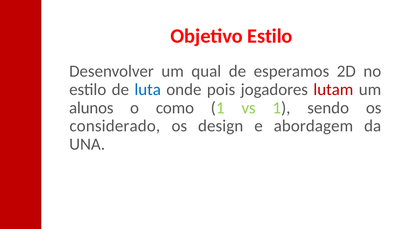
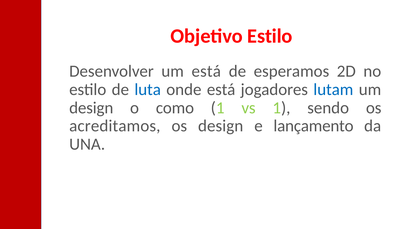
um qual: qual -> está (206, 71)
onde pois: pois -> está (221, 89)
lutam colour: red -> blue (333, 89)
alunos: alunos -> design (91, 108)
considerado: considerado -> acreditamos (115, 126)
abordagem: abordagem -> lançamento (314, 126)
